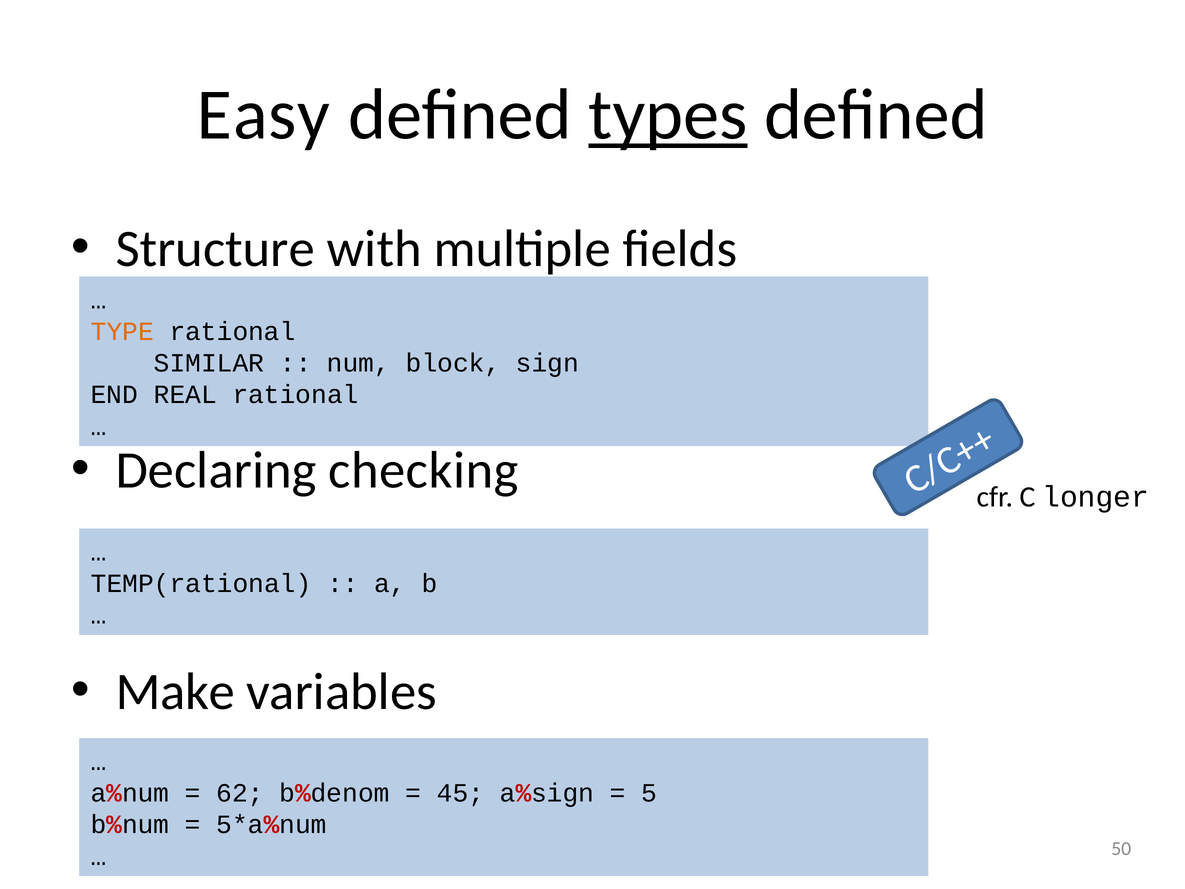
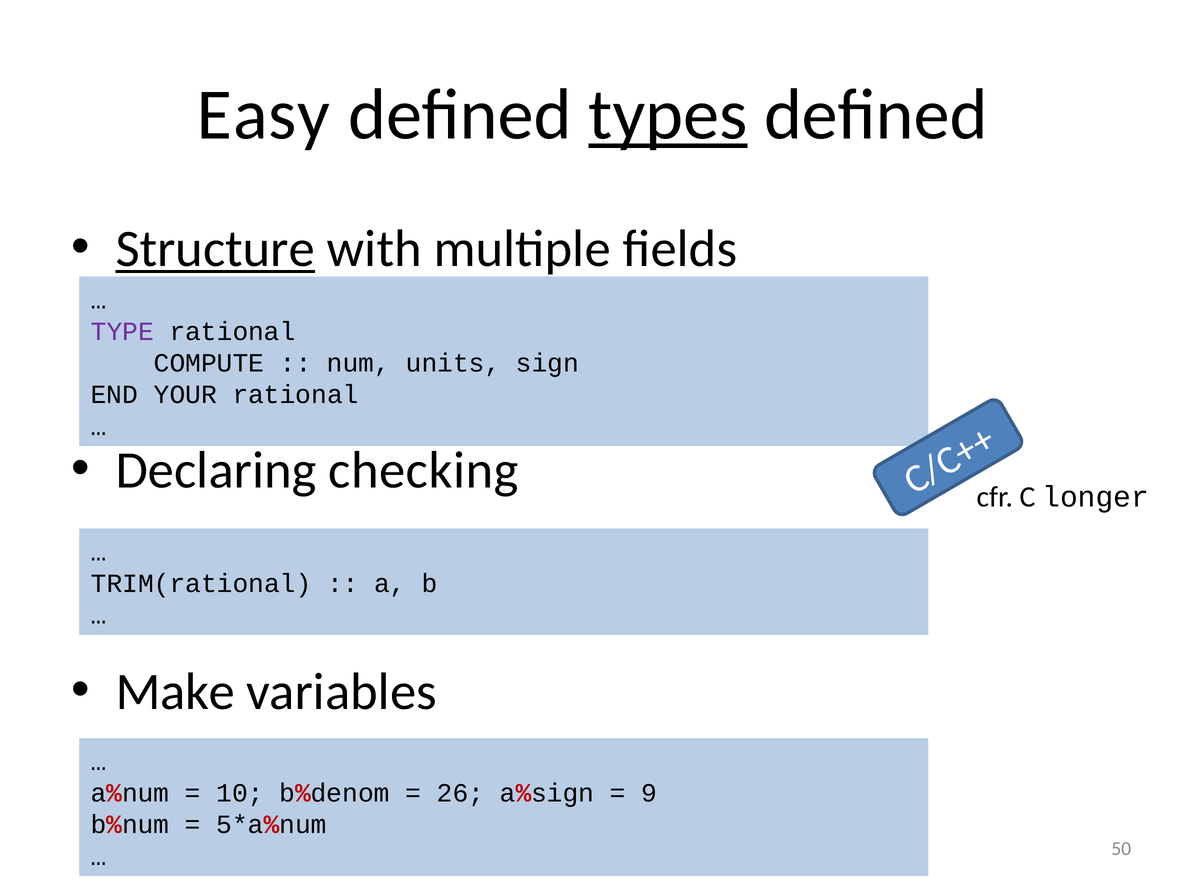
Structure underline: none -> present (215, 249)
TYPE colour: orange -> purple (122, 331)
SIMILAR: SIMILAR -> COMPUTE (209, 363)
block: block -> units (453, 363)
REAL: REAL -> YOUR (185, 395)
TEMP(rational: TEMP(rational -> TRIM(rational (201, 583)
62: 62 -> 10 (240, 793)
45: 45 -> 26 (460, 793)
5: 5 -> 9 (649, 793)
